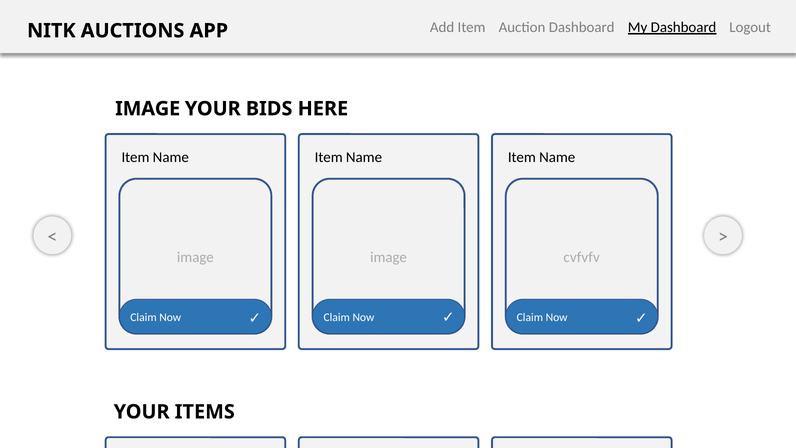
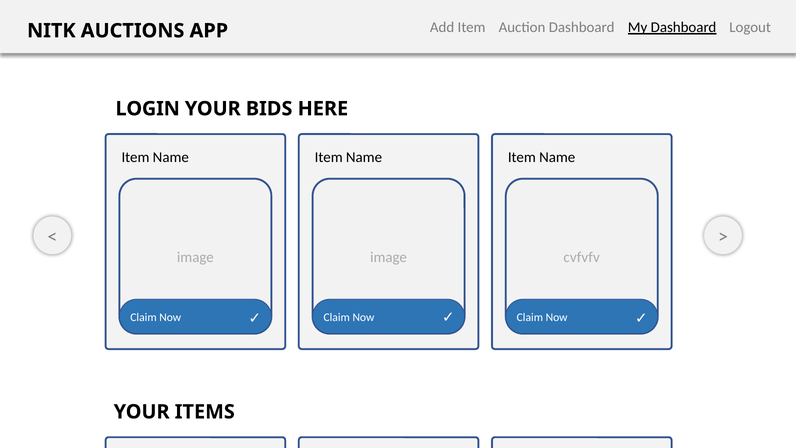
IMAGE: IMAGE -> LOGIN (148, 109)
